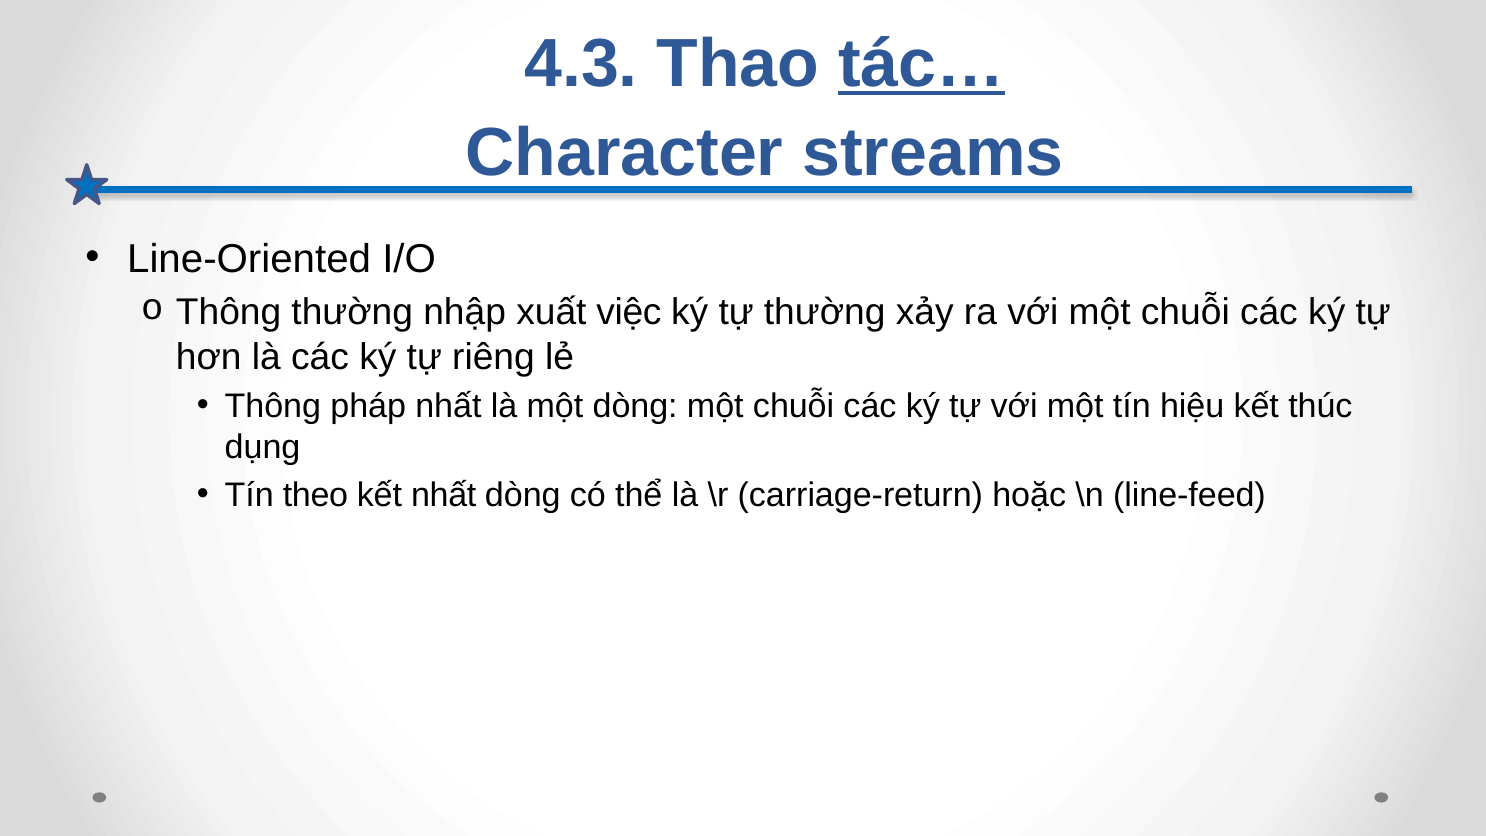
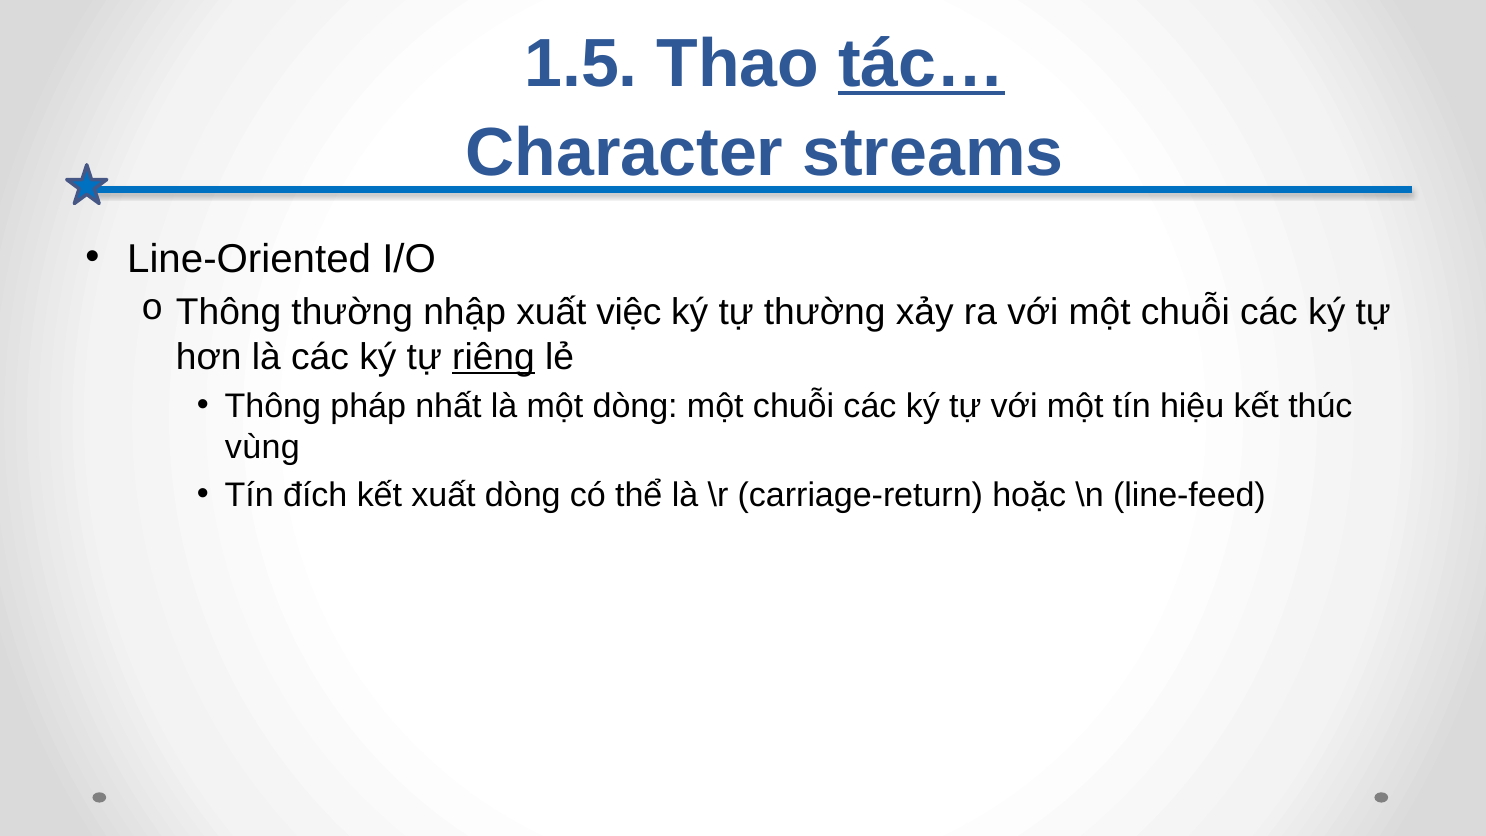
4.3: 4.3 -> 1.5 (581, 64)
riêng underline: none -> present (493, 357)
dụng: dụng -> vùng (262, 447)
theo: theo -> đích (315, 495)
kết nhất: nhất -> xuất (444, 495)
